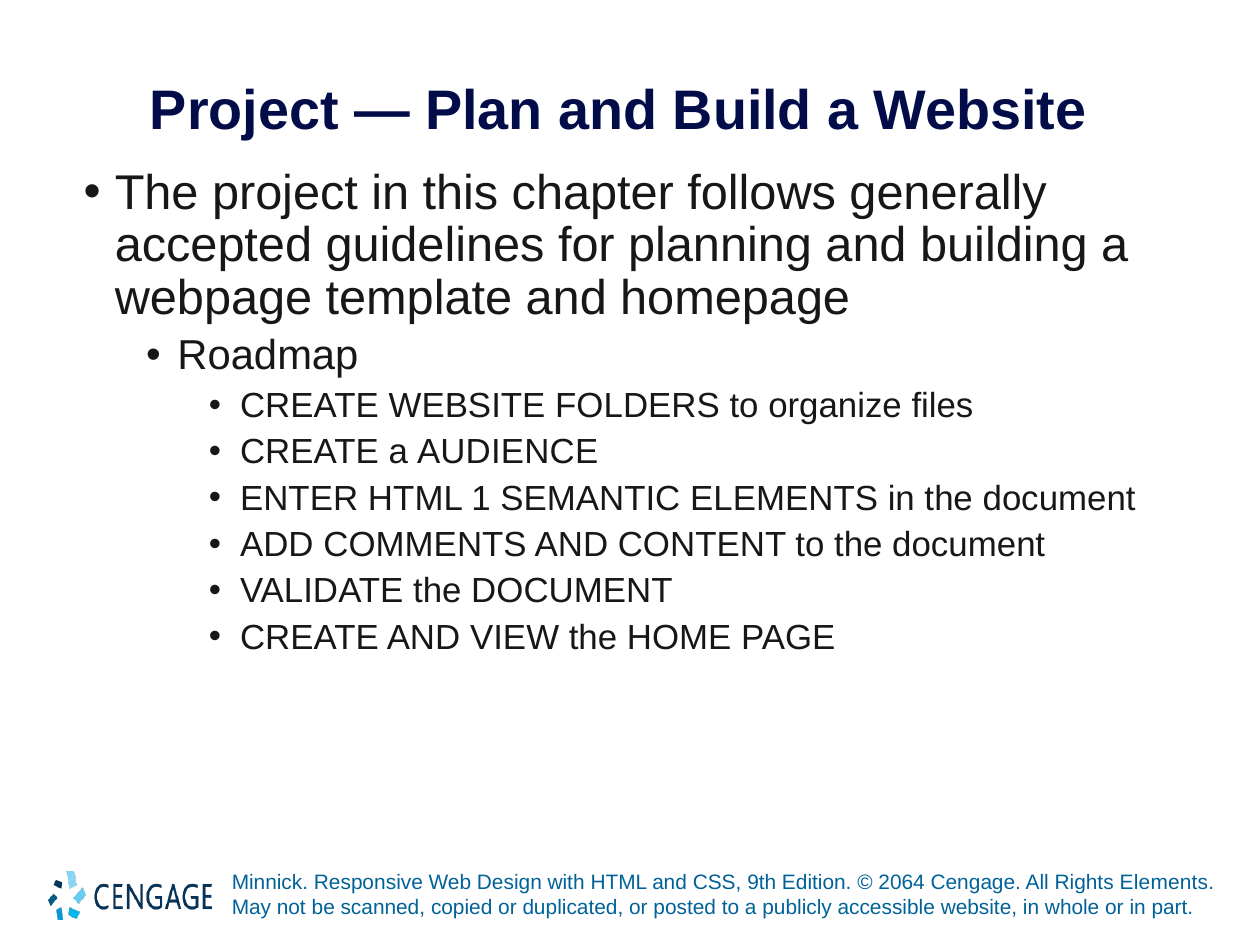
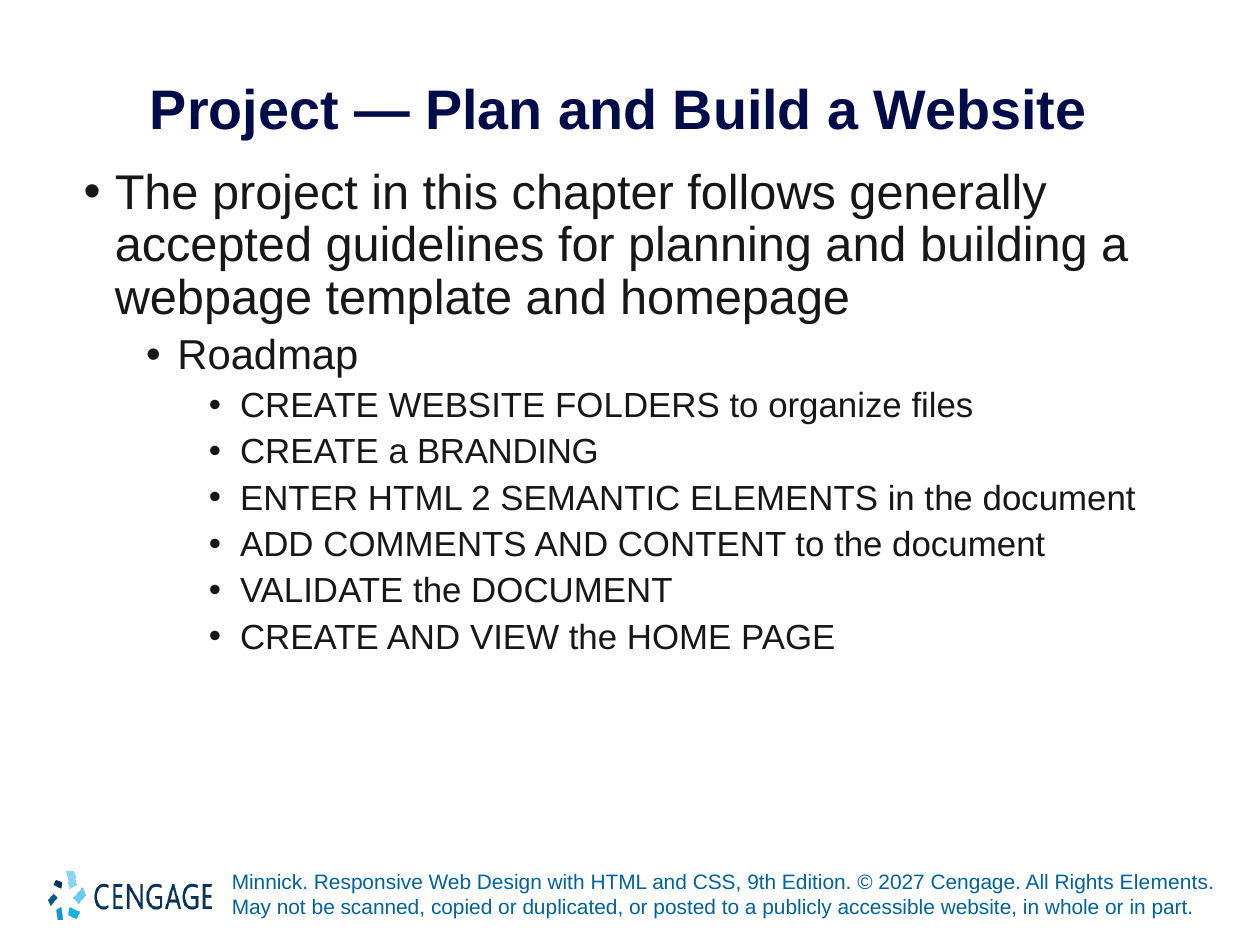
AUDIENCE: AUDIENCE -> BRANDING (508, 452)
1: 1 -> 2 (481, 499)
2064: 2064 -> 2027 (902, 883)
